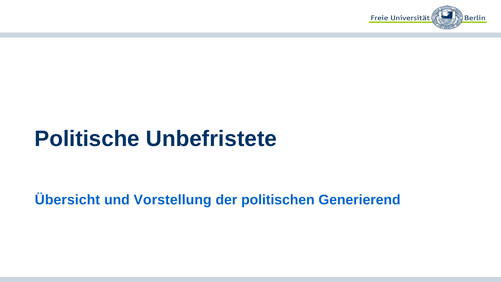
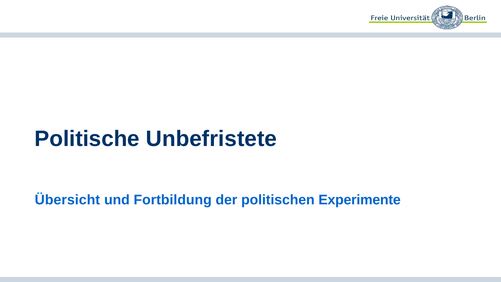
Vorstellung: Vorstellung -> Fortbildung (173, 200)
Generierend: Generierend -> Experimente (360, 200)
